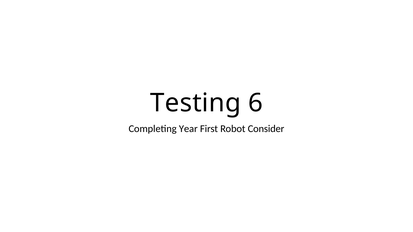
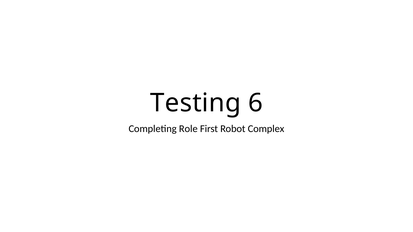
Year: Year -> Role (188, 129)
Consider: Consider -> Complex (266, 129)
